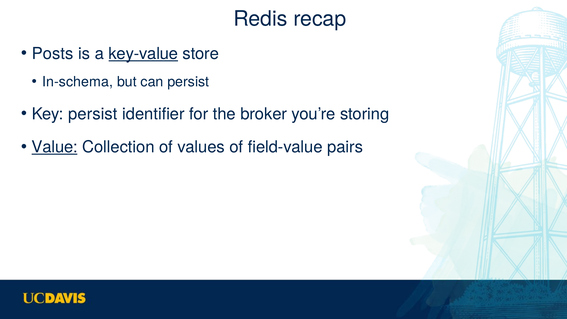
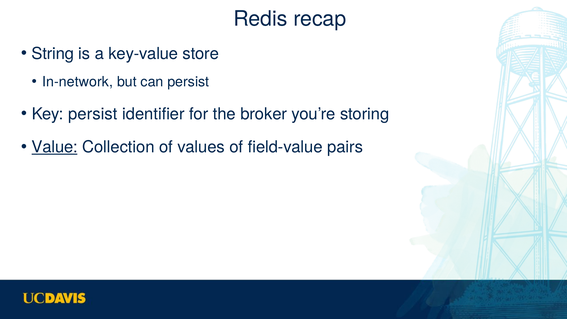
Posts: Posts -> String (53, 54)
key-value underline: present -> none (143, 54)
In-schema: In-schema -> In-network (78, 82)
